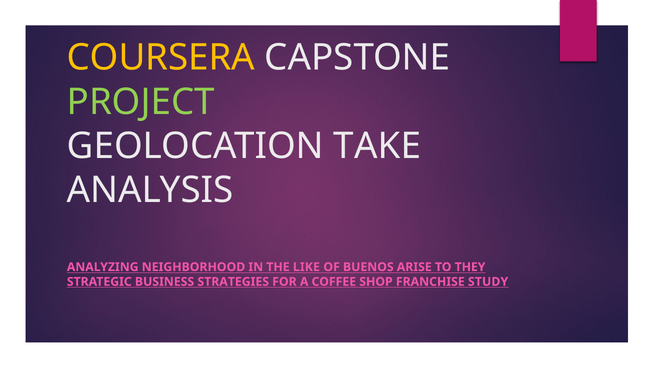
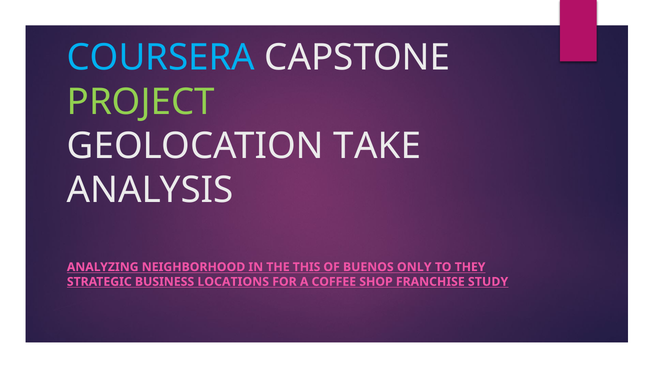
COURSERA colour: yellow -> light blue (161, 58)
LIKE: LIKE -> THIS (307, 267)
ARISE: ARISE -> ONLY (414, 267)
STRATEGIES: STRATEGIES -> LOCATIONS (233, 282)
